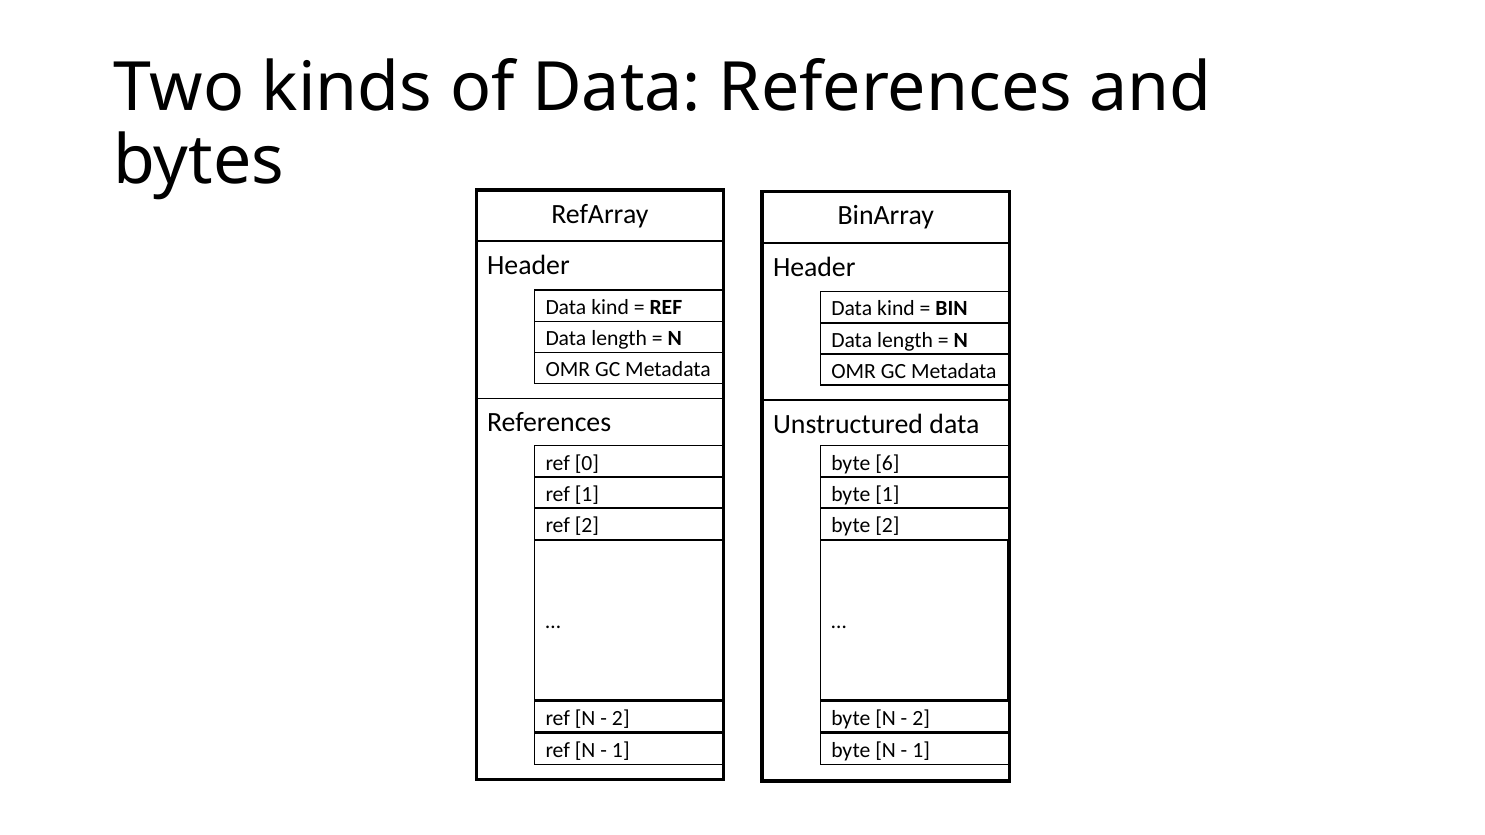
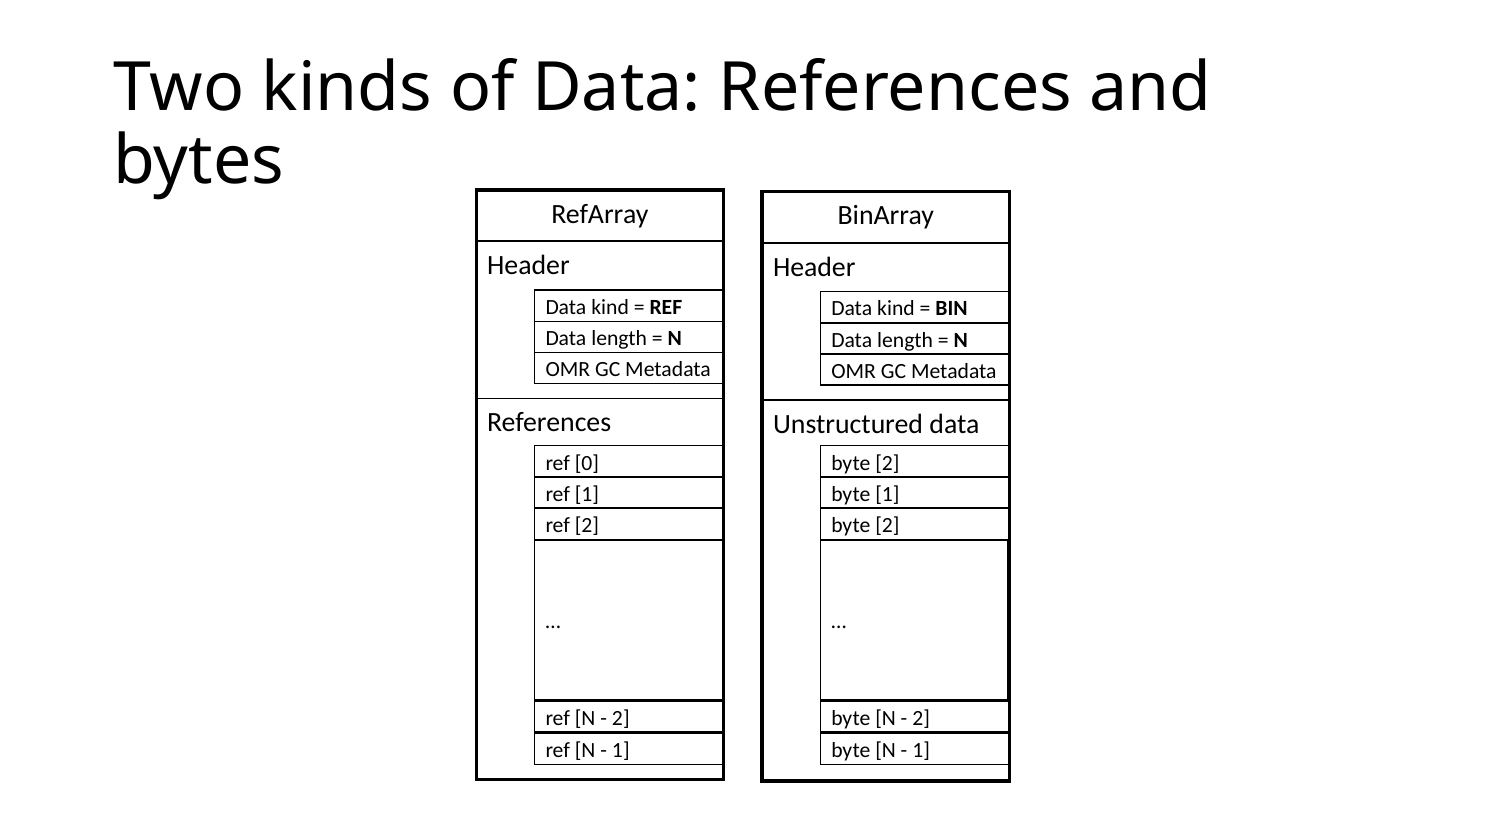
6: 6 -> 2 (887, 463)
